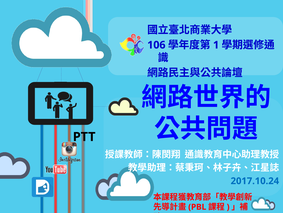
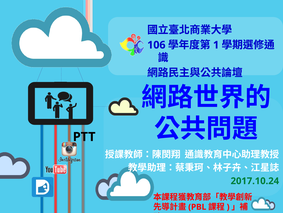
2017.10.24 colour: blue -> green (255, 180)
